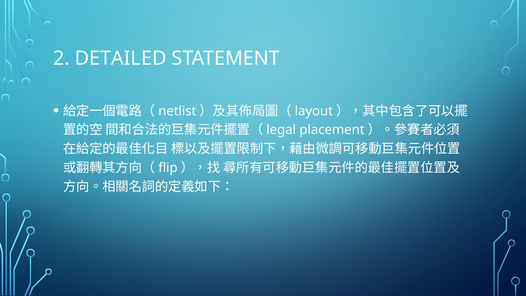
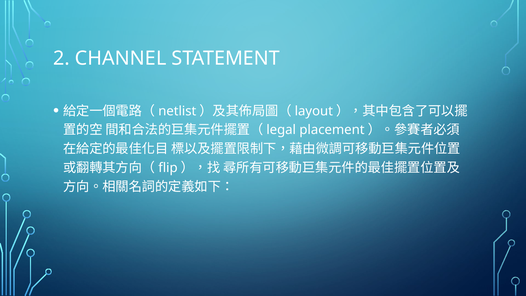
DETAILED: DETAILED -> CHANNEL (121, 58)
